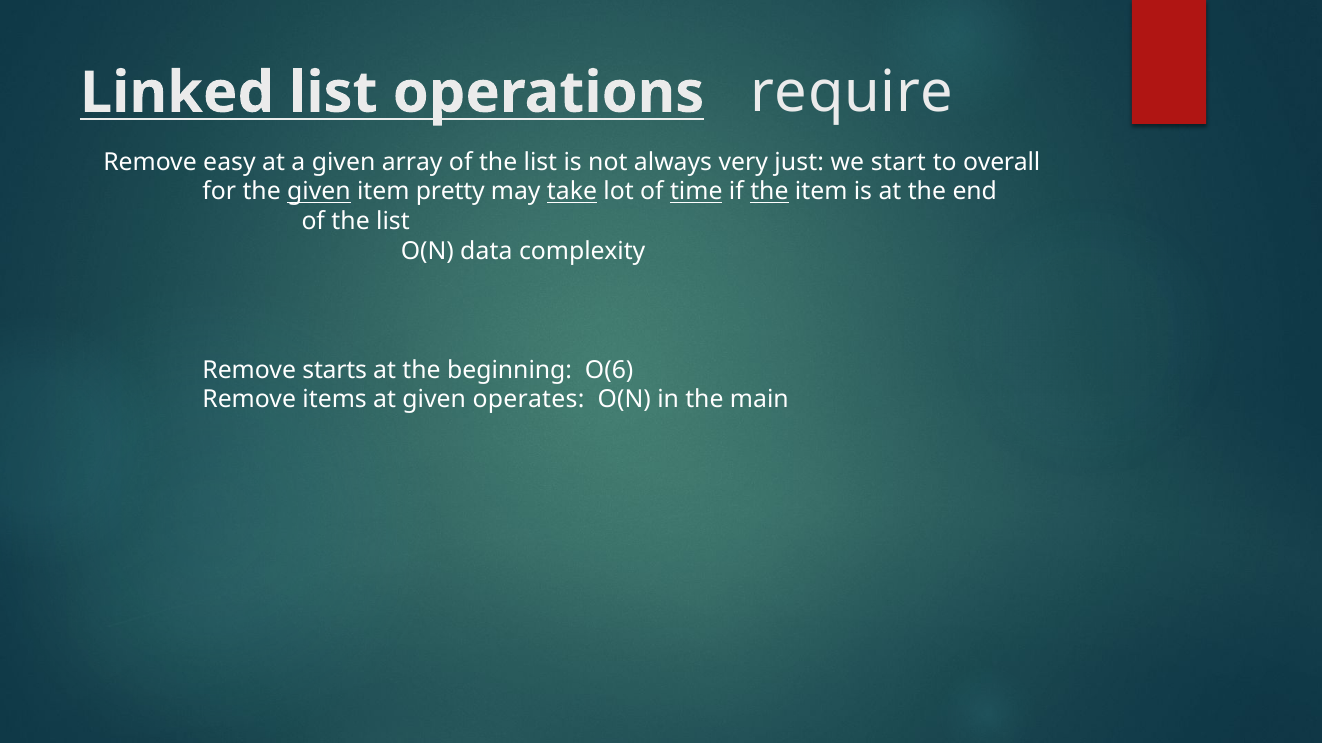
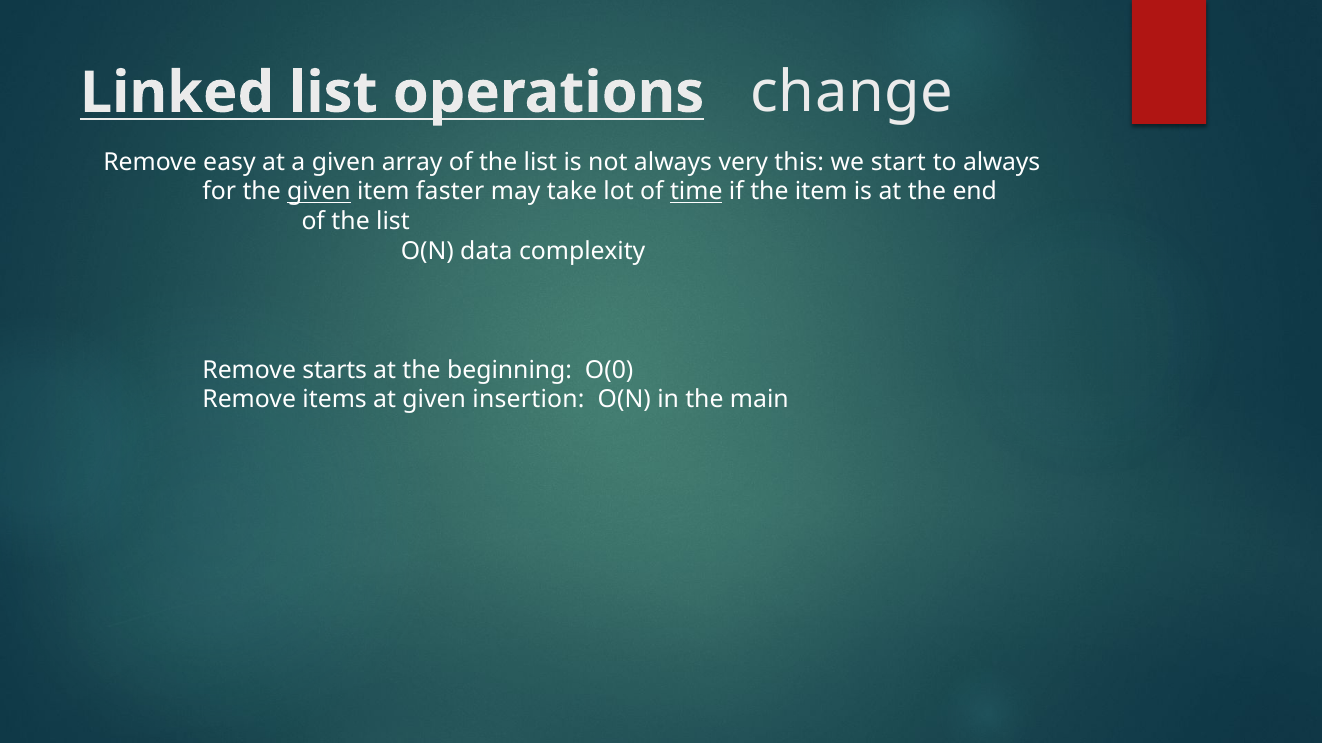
require: require -> change (852, 93)
just: just -> this (799, 162)
to overall: overall -> always (1002, 162)
pretty: pretty -> faster (450, 192)
take underline: present -> none (572, 192)
the underline: present -> none (769, 192)
O(6: O(6 -> O(0 (609, 370)
operates: operates -> insertion (529, 400)
